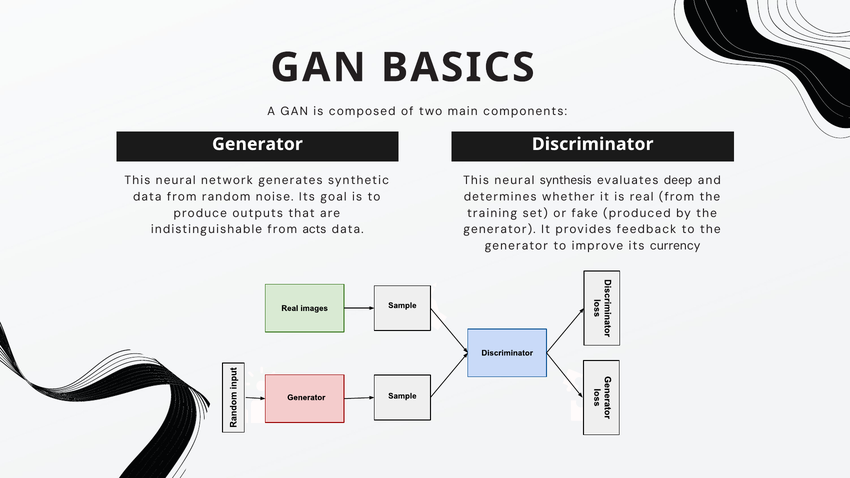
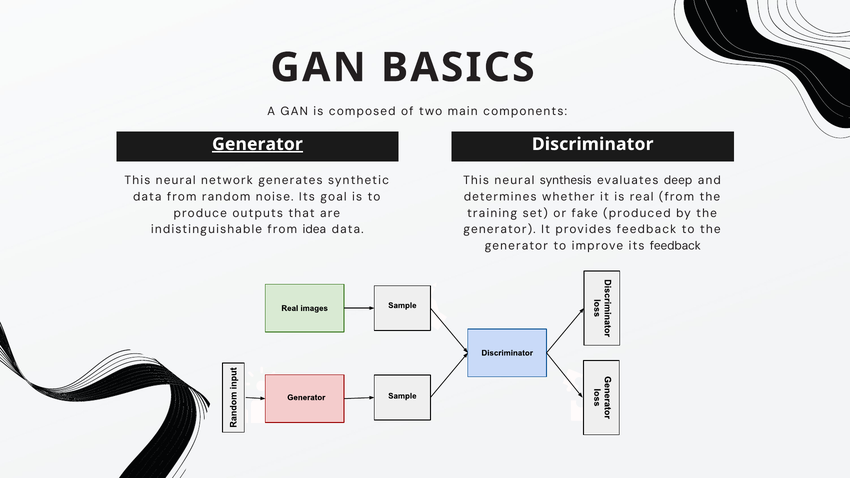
Generator underline: none -> present (257, 144)
acts: acts -> idea (314, 230)
its currency: currency -> feedback (675, 246)
